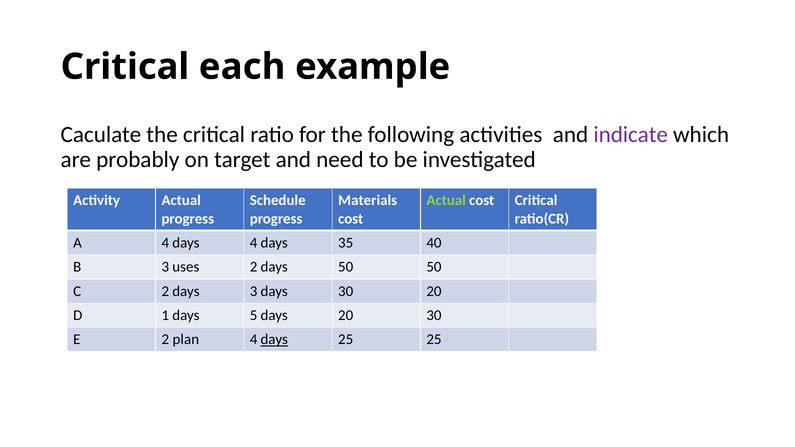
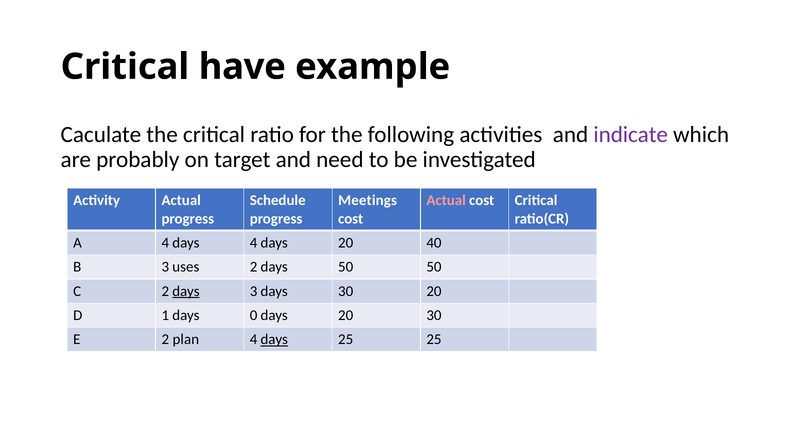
each: each -> have (242, 67)
Materials: Materials -> Meetings (368, 201)
Actual colour: light green -> pink (446, 201)
4 days 35: 35 -> 20 (346, 243)
days underline: none -> present (186, 291)
5: 5 -> 0 (254, 316)
